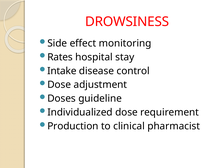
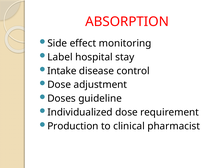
DROWSINESS: DROWSINESS -> ABSORPTION (127, 22)
Rates: Rates -> Label (60, 57)
